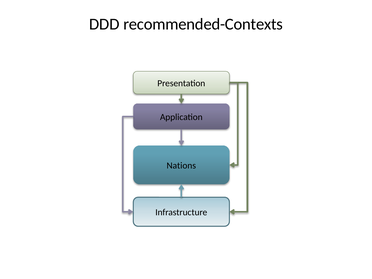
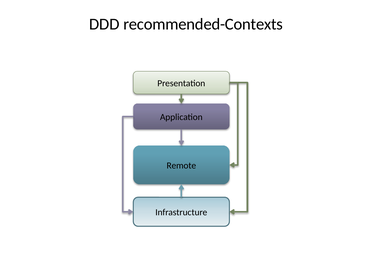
Nations: Nations -> Remote (181, 166)
